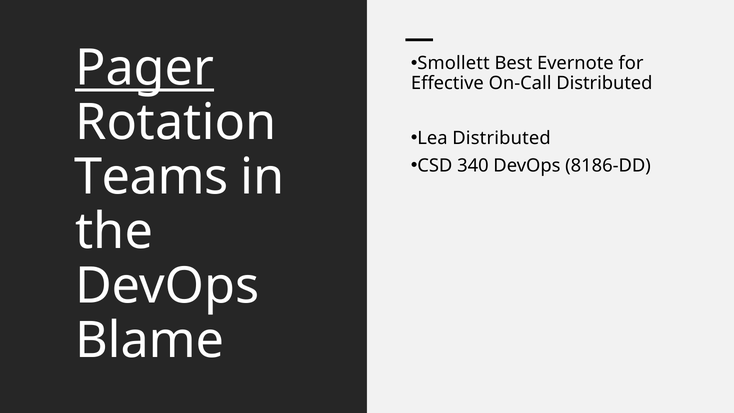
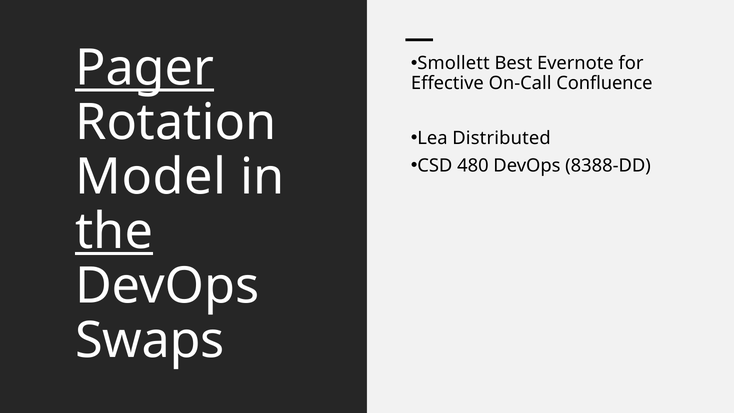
On-Call Distributed: Distributed -> Confluence (604, 83)
340: 340 -> 480 (473, 165)
8186-DD: 8186-DD -> 8388-DD (608, 165)
Teams: Teams -> Model (151, 177)
the underline: none -> present (114, 232)
Blame: Blame -> Swaps (150, 341)
